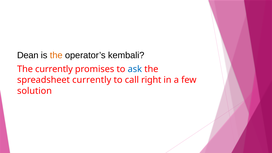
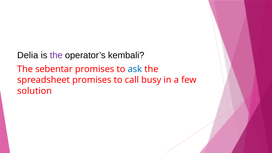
Dean: Dean -> Delia (28, 55)
the colour: orange -> purple (56, 55)
The currently: currently -> sebentar (54, 69)
spreadsheet currently: currently -> promises (92, 80)
right: right -> busy (151, 80)
